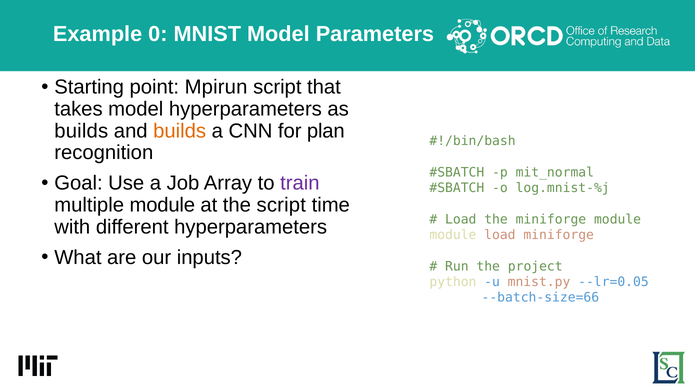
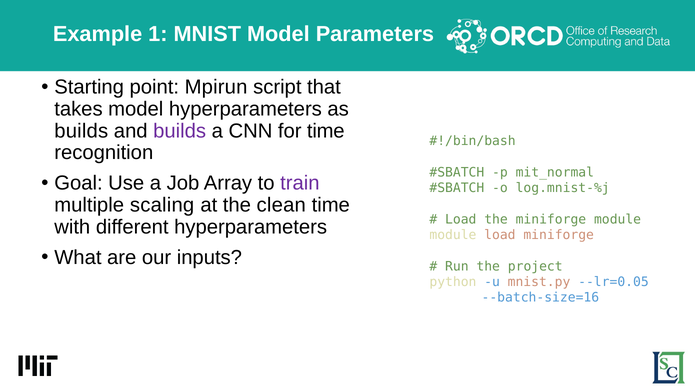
0: 0 -> 1 (158, 34)
builds colour: orange -> purple (180, 131)
for plan: plan -> time (326, 131)
multiple module: module -> scaling (162, 205)
the script: script -> clean (281, 205)
--batch-size=66: --batch-size=66 -> --batch-size=16 (540, 297)
